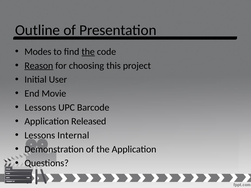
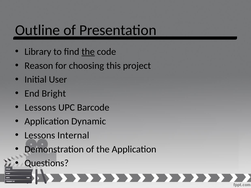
Modes: Modes -> Library (38, 52)
Reason underline: present -> none (39, 66)
Movie: Movie -> Bright (54, 94)
Released: Released -> Dynamic (89, 121)
